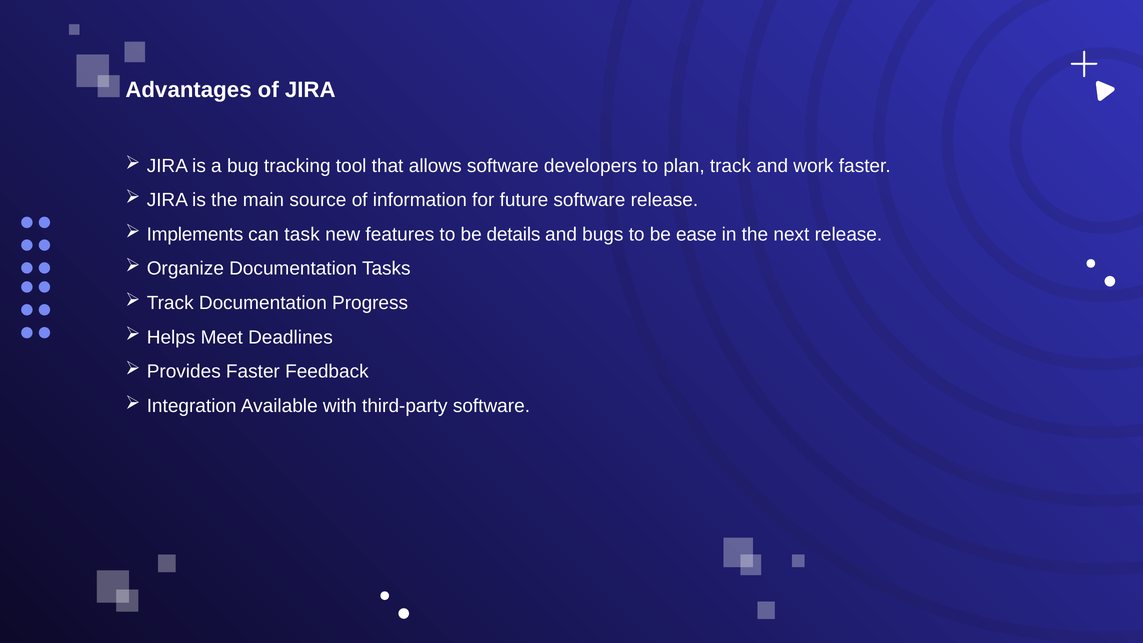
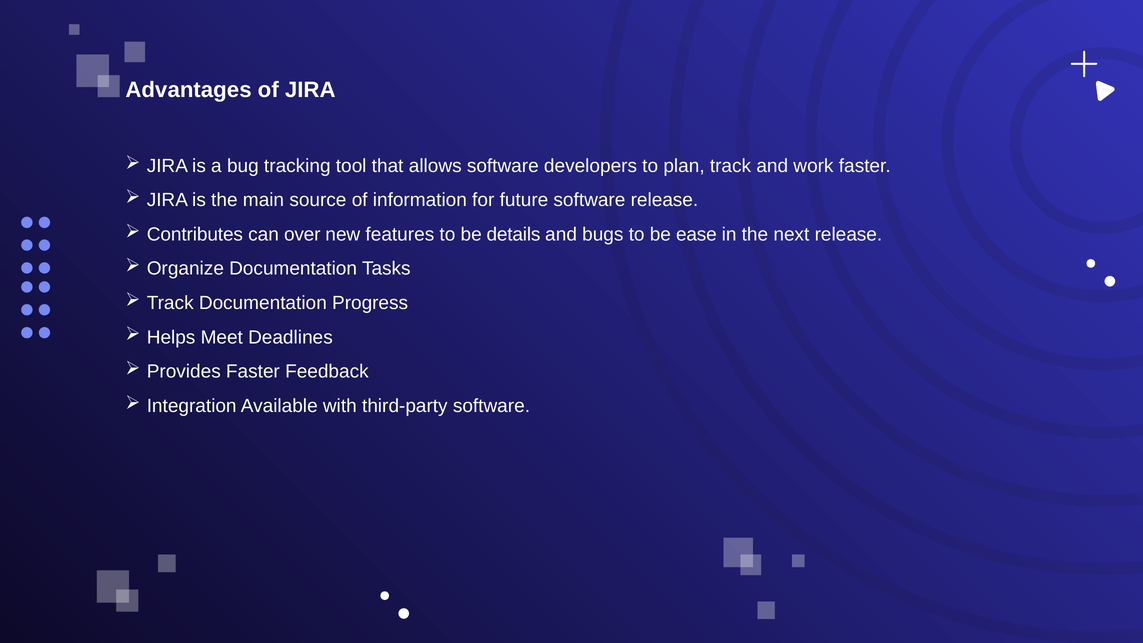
Implements: Implements -> Contributes (195, 234)
task: task -> over (302, 234)
